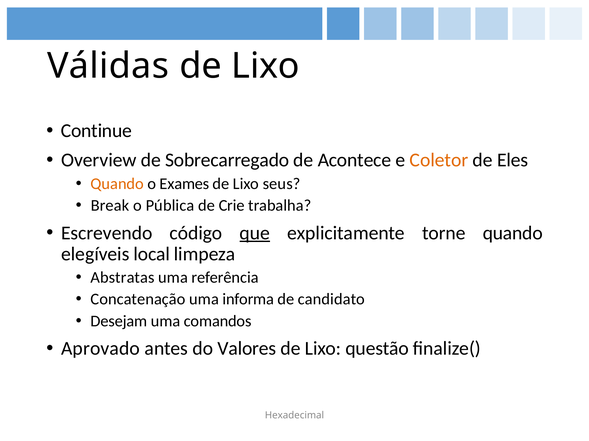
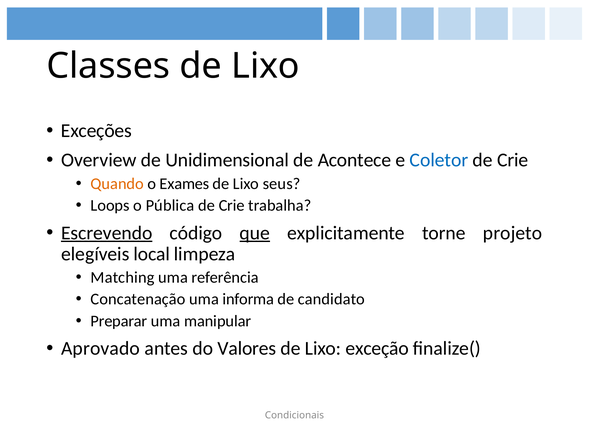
Válidas: Válidas -> Classes (108, 66)
Continue: Continue -> Exceções (96, 131)
Sobrecarregado: Sobrecarregado -> Unidimensional (227, 160)
Coletor colour: orange -> blue (439, 160)
Eles: Eles -> Crie (513, 160)
Break: Break -> Loops (110, 206)
Escrevendo underline: none -> present (107, 233)
torne quando: quando -> projeto (513, 233)
Abstratas: Abstratas -> Matching (123, 278)
Desejam: Desejam -> Preparar (119, 322)
comandos: comandos -> manipular (218, 322)
questão: questão -> exceção (377, 349)
Hexadecimal: Hexadecimal -> Condicionais (294, 416)
